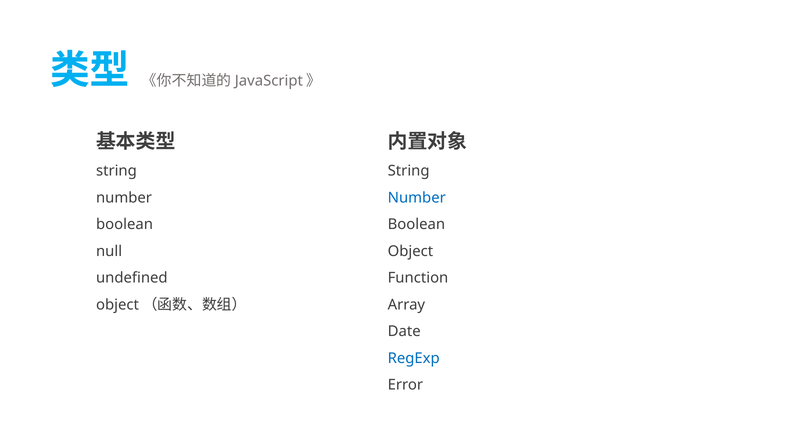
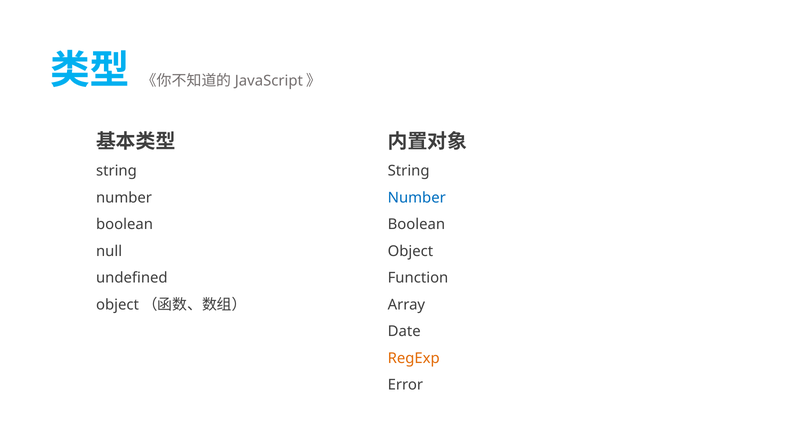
RegExp colour: blue -> orange (414, 359)
